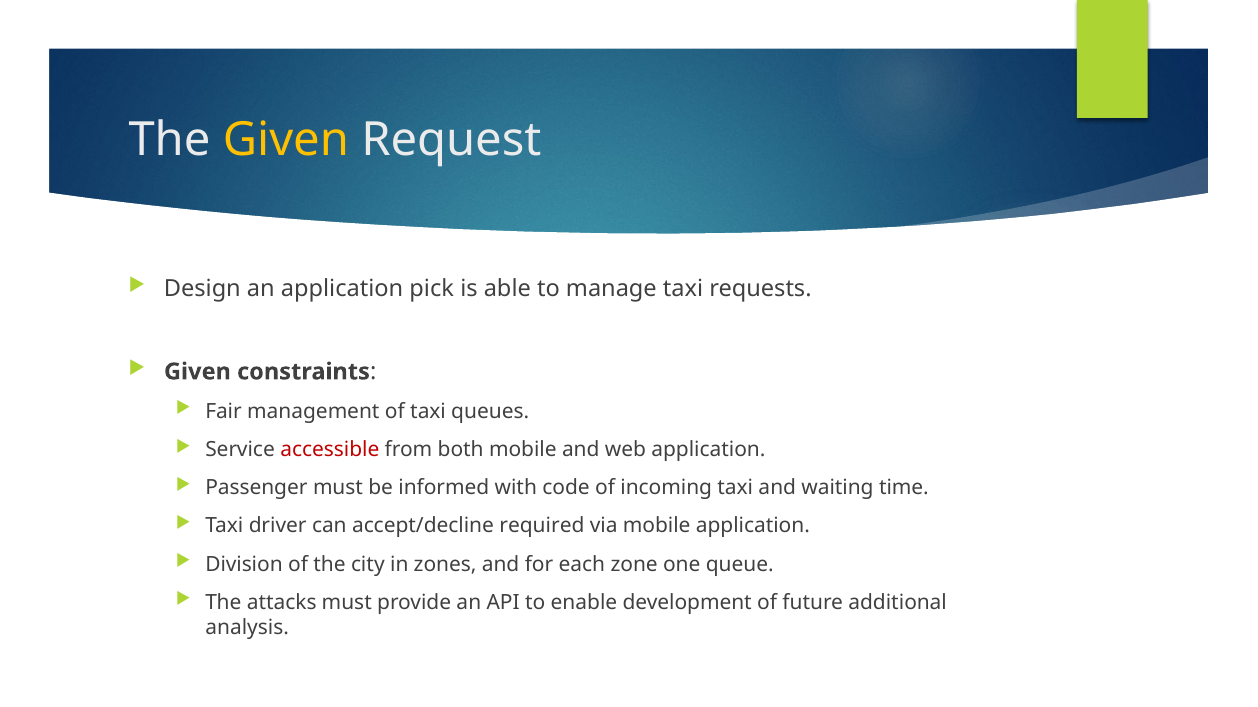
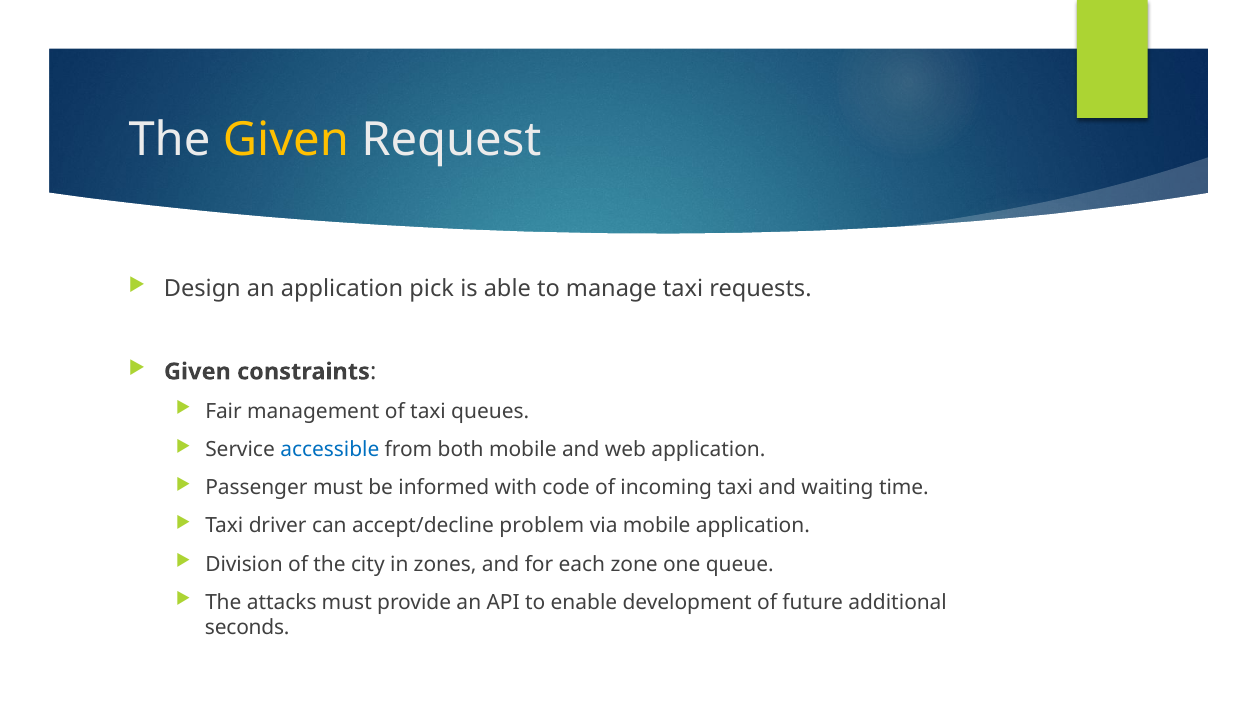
accessible colour: red -> blue (330, 450)
required: required -> problem (542, 526)
analysis: analysis -> seconds (247, 628)
